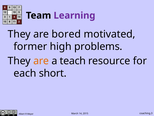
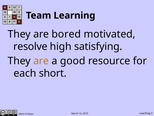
Learning colour: purple -> black (74, 15)
former: former -> resolve (30, 46)
problems: problems -> satisfying (98, 46)
teach: teach -> good (73, 61)
